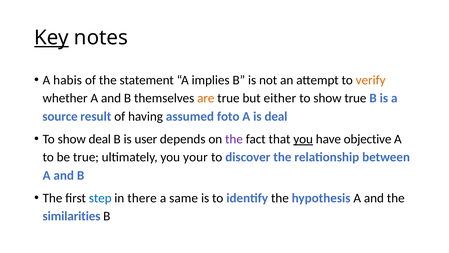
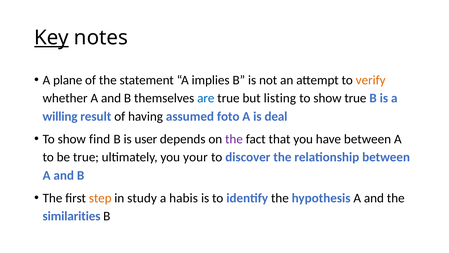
habis: habis -> plane (68, 80)
are colour: orange -> blue (206, 98)
either: either -> listing (280, 98)
source: source -> willing (60, 116)
show deal: deal -> find (100, 139)
you underline: present -> none (303, 139)
have objective: objective -> between (368, 139)
step colour: blue -> orange (100, 198)
there: there -> study (142, 198)
same: same -> habis (184, 198)
